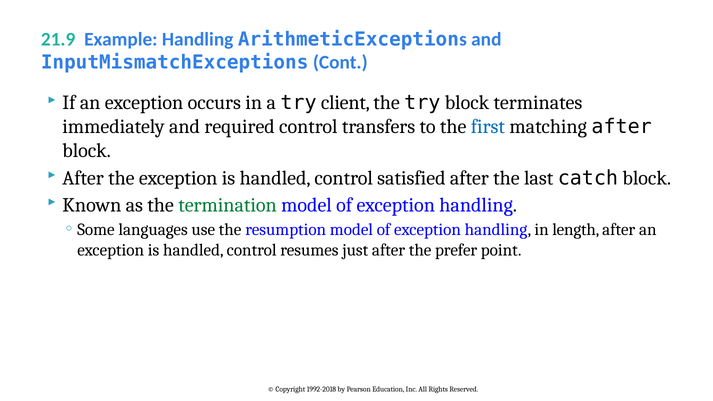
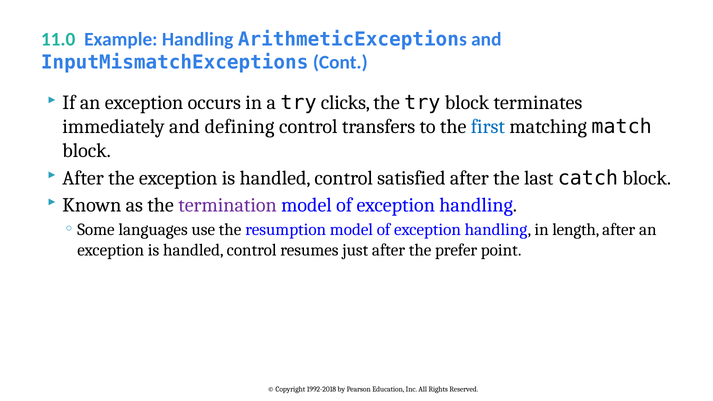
21.9: 21.9 -> 11.0 (58, 39)
client: client -> clicks (345, 103)
required: required -> defining (239, 127)
matching after: after -> match (622, 127)
termination colour: green -> purple (228, 205)
